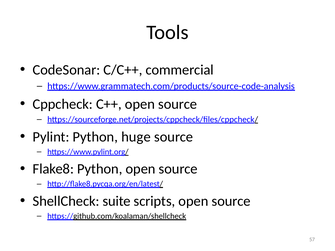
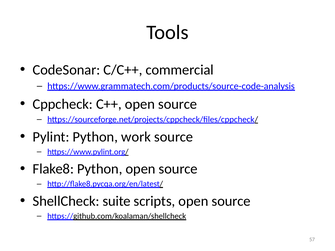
huge: huge -> work (136, 137)
